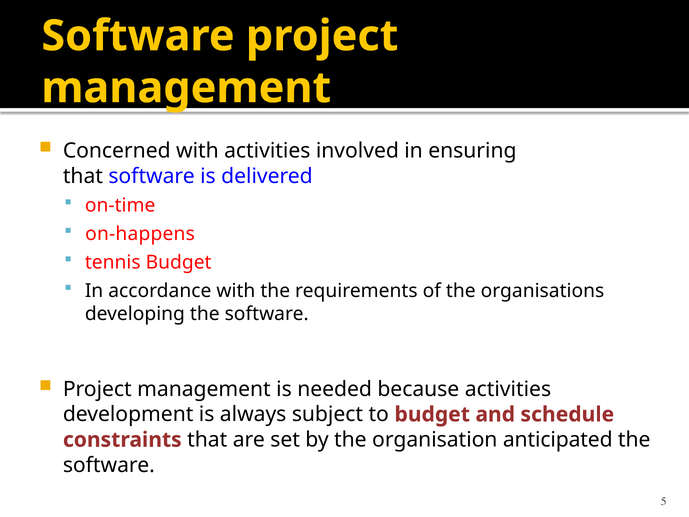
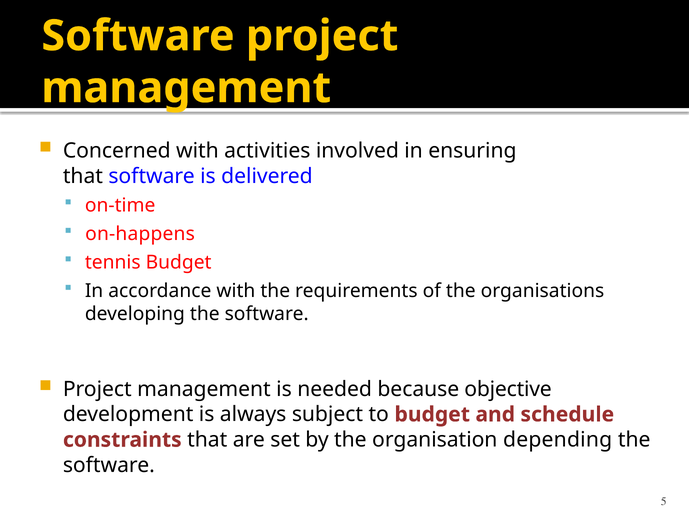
because activities: activities -> objective (508, 389)
anticipated: anticipated -> depending (558, 440)
